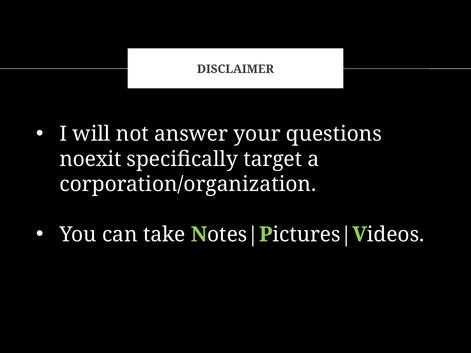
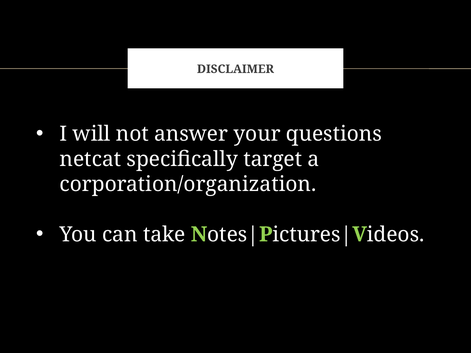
noexit: noexit -> netcat (90, 159)
